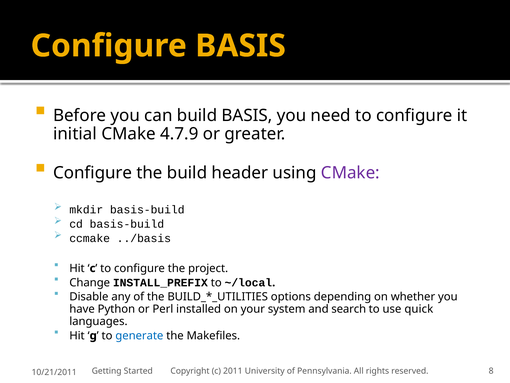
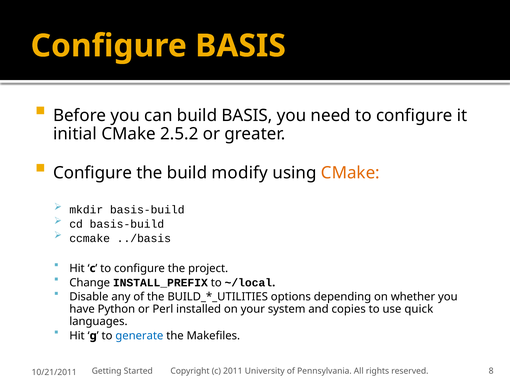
4.7.9: 4.7.9 -> 2.5.2 (179, 134)
header: header -> modify (240, 173)
CMake colour: purple -> orange (350, 173)
search: search -> copies (349, 309)
